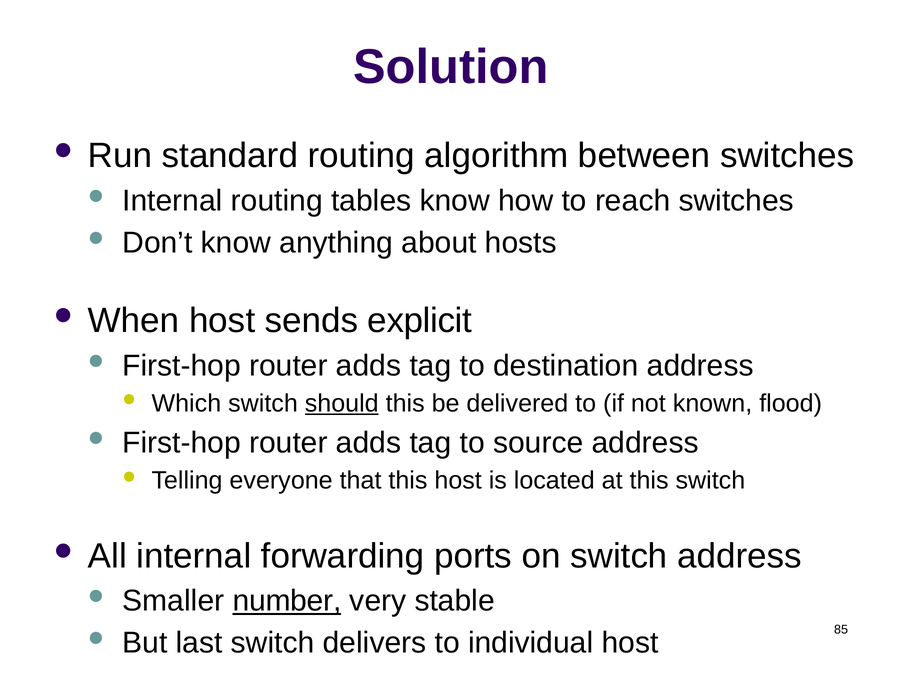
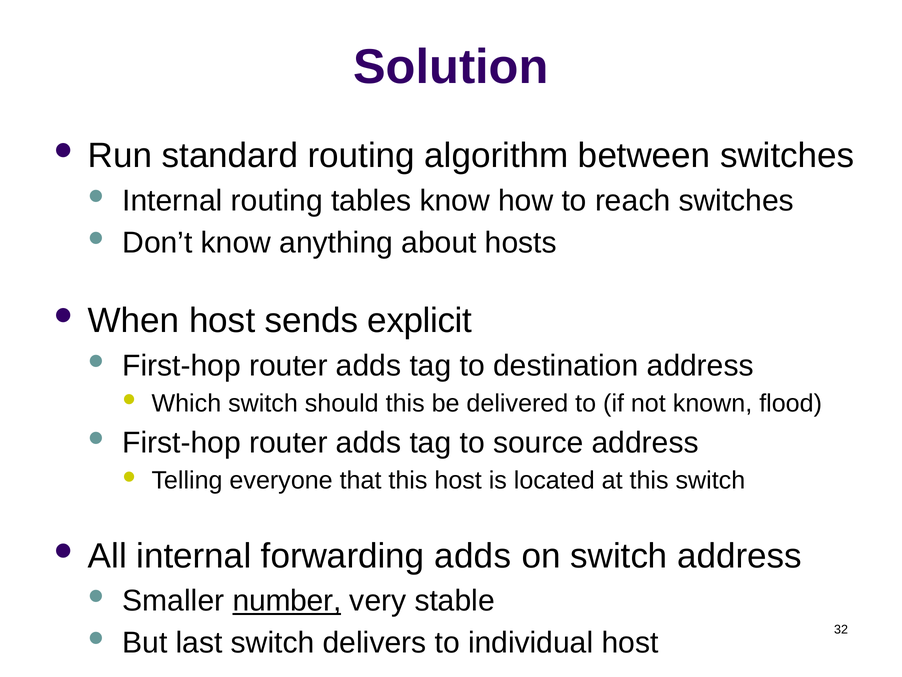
should underline: present -> none (342, 403)
forwarding ports: ports -> adds (473, 556)
85: 85 -> 32 (841, 629)
